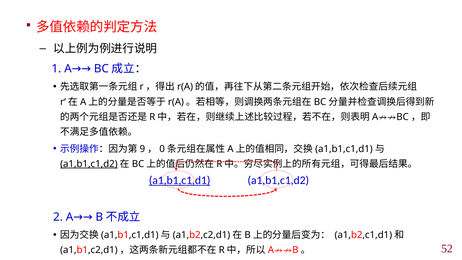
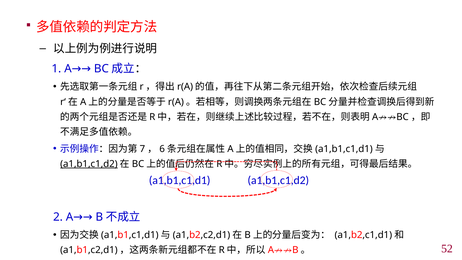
9: 9 -> 7 (142, 149)
0: 0 -> 6 (162, 149)
a1,b1,c1,d1 underline: present -> none (180, 180)
